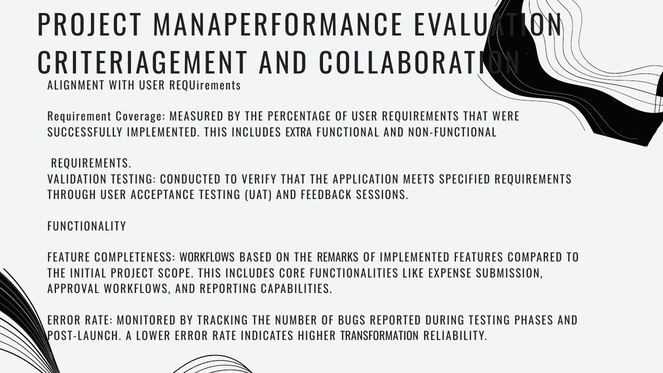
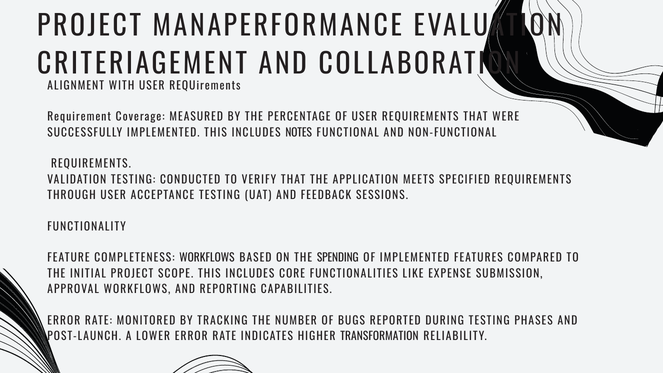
EXTRA: EXTRA -> NOTES (299, 133)
REMARKS: REMARKS -> SPENDING (338, 258)
